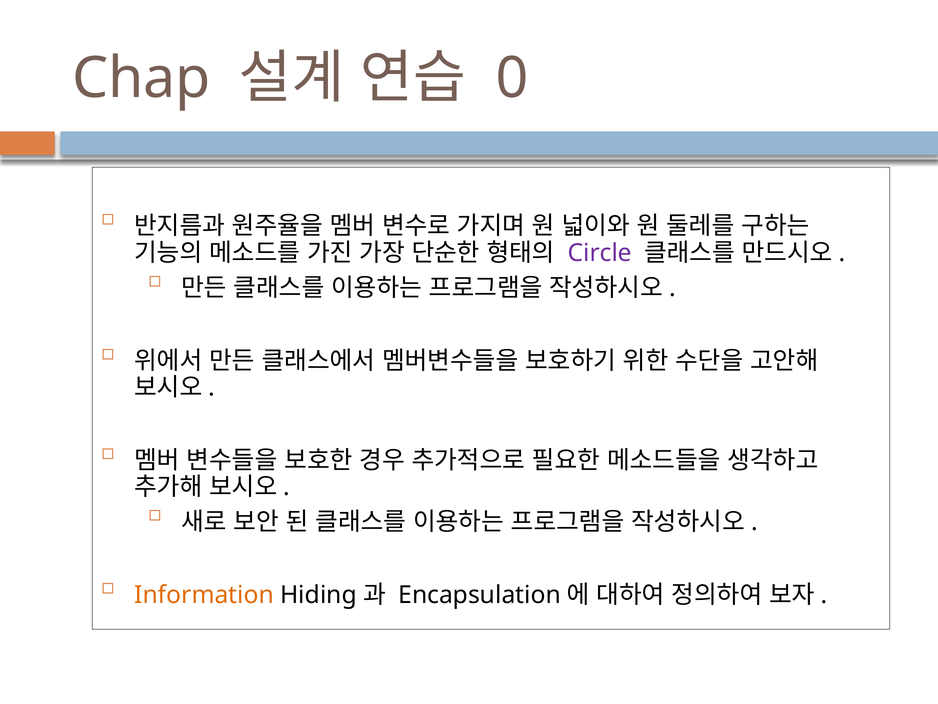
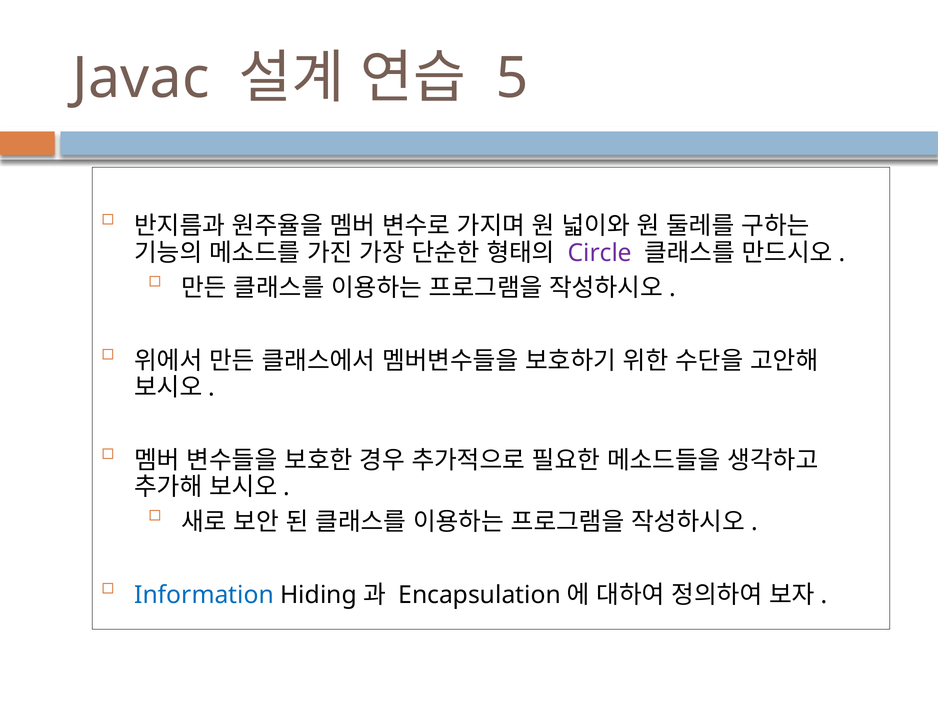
Chap: Chap -> Javac (141, 78)
0: 0 -> 5 (512, 78)
Information colour: orange -> blue (204, 595)
